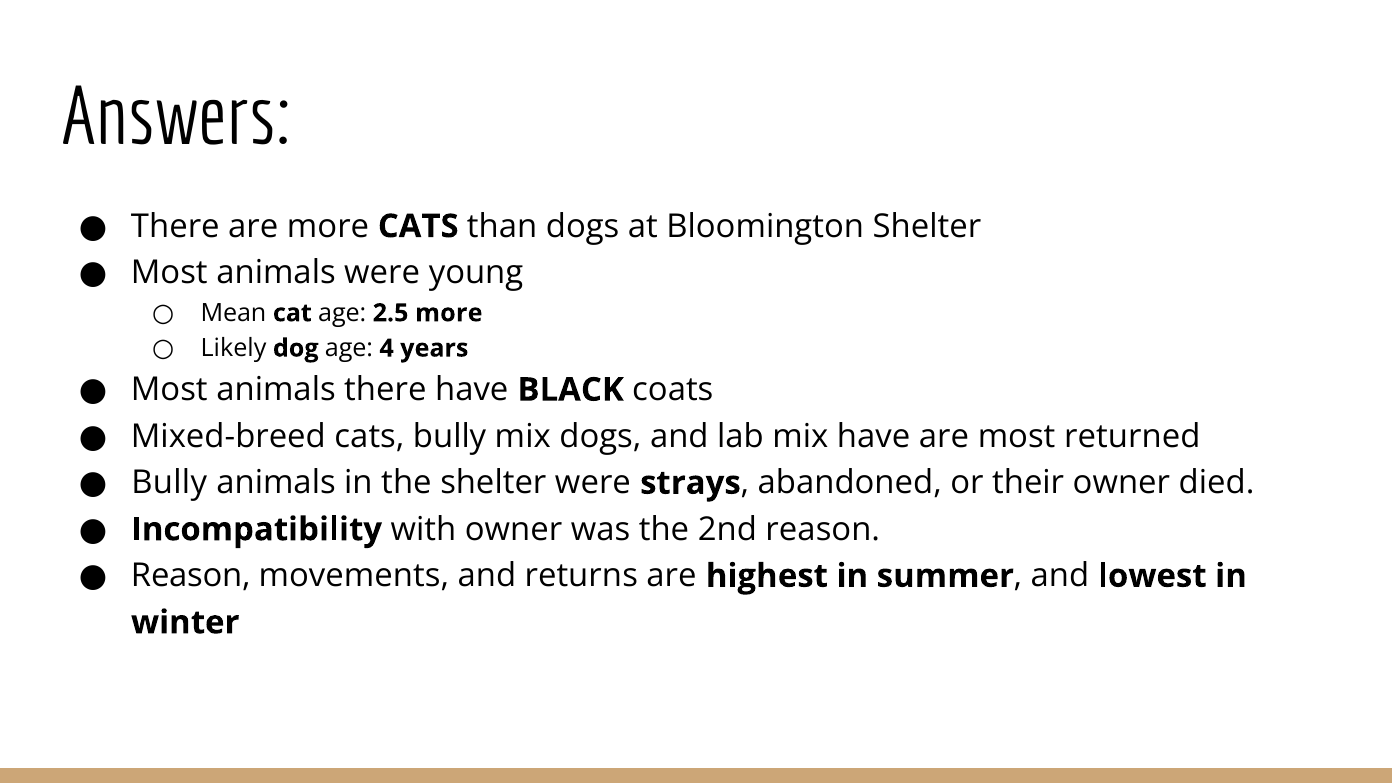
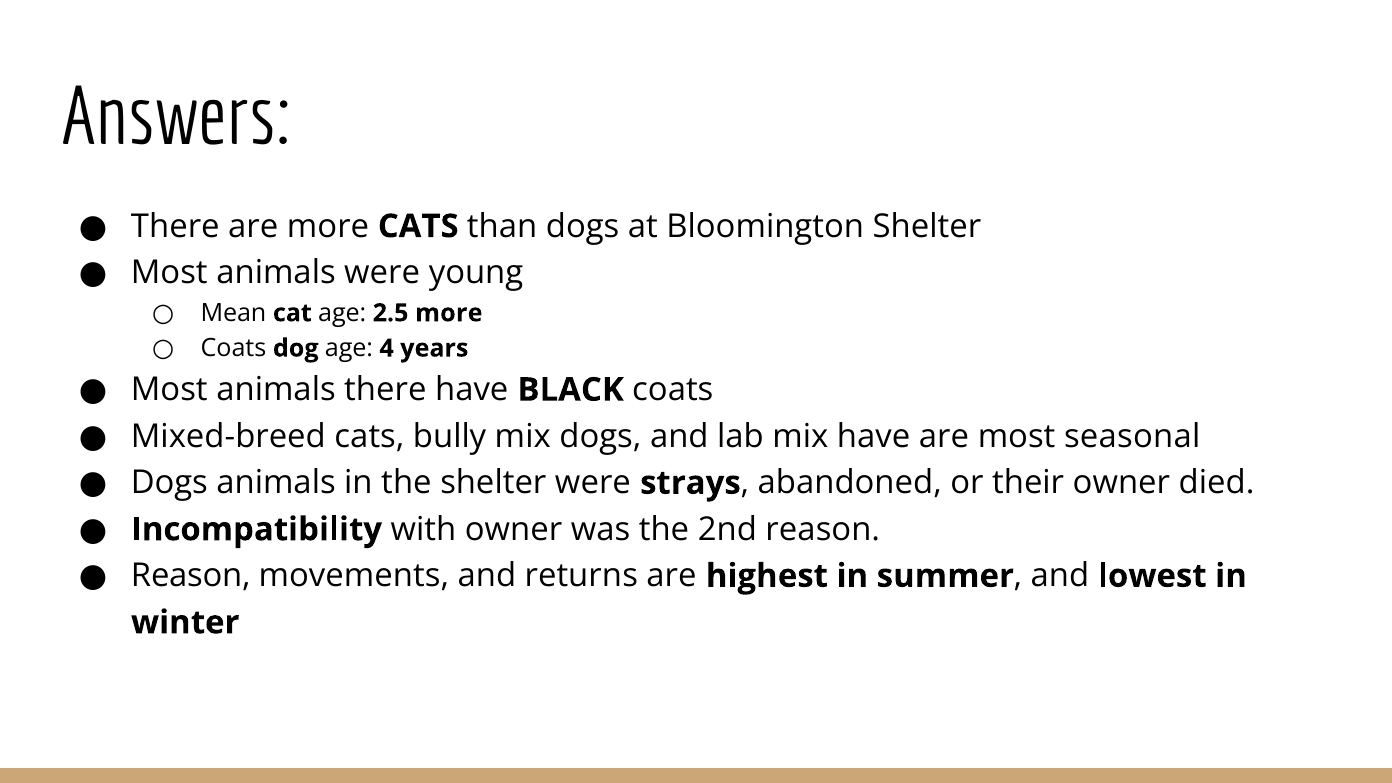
Likely: Likely -> Coats (233, 348)
returned: returned -> seasonal (1132, 436)
Bully: Bully -> Dogs (169, 483)
